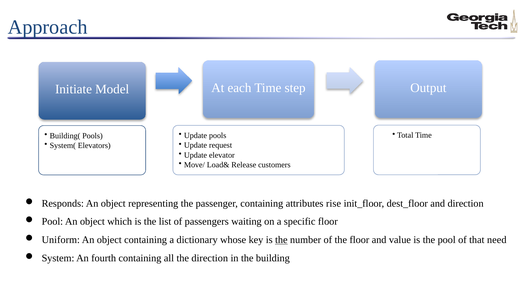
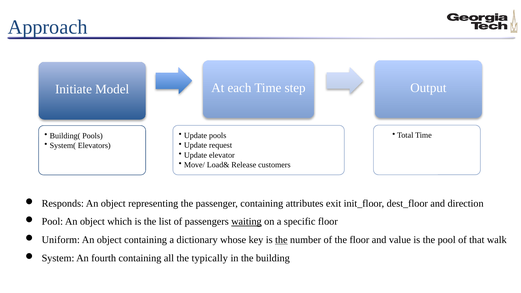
rise: rise -> exit (334, 203)
waiting underline: none -> present (246, 222)
need: need -> walk (497, 240)
the direction: direction -> typically (210, 258)
